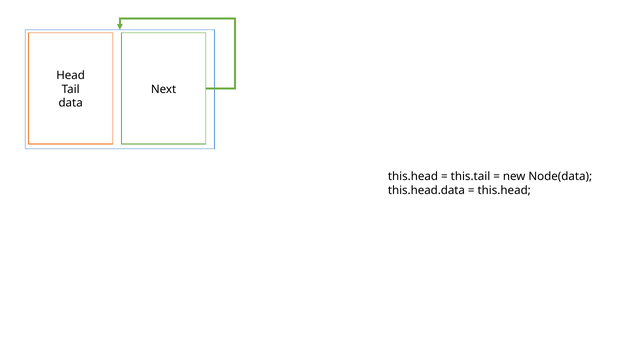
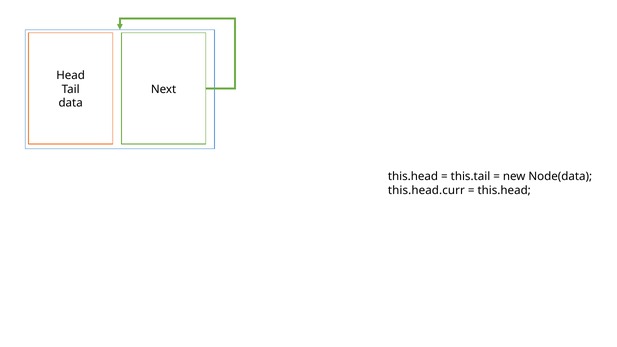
this.head.data: this.head.data -> this.head.curr (426, 190)
